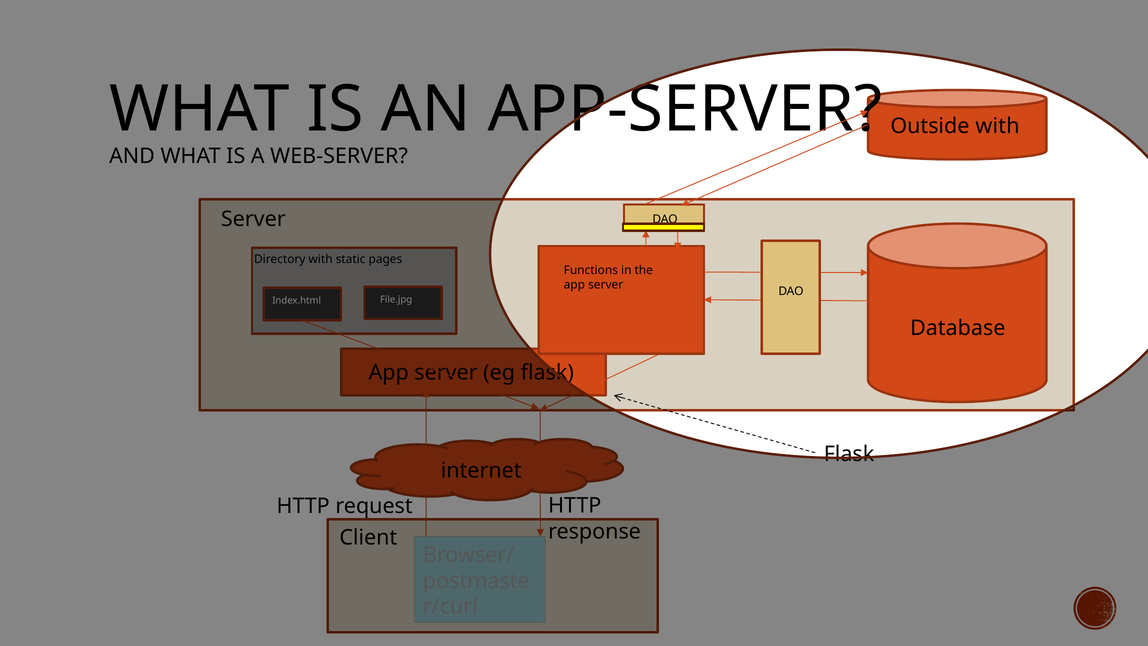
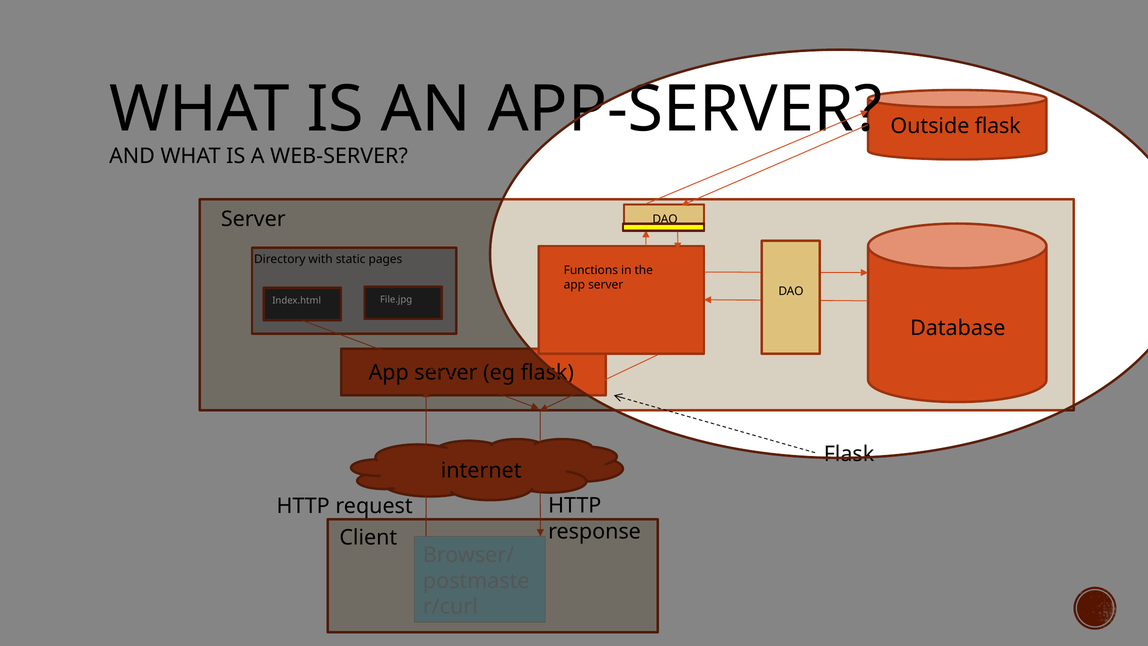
Outside with: with -> flask (998, 126)
